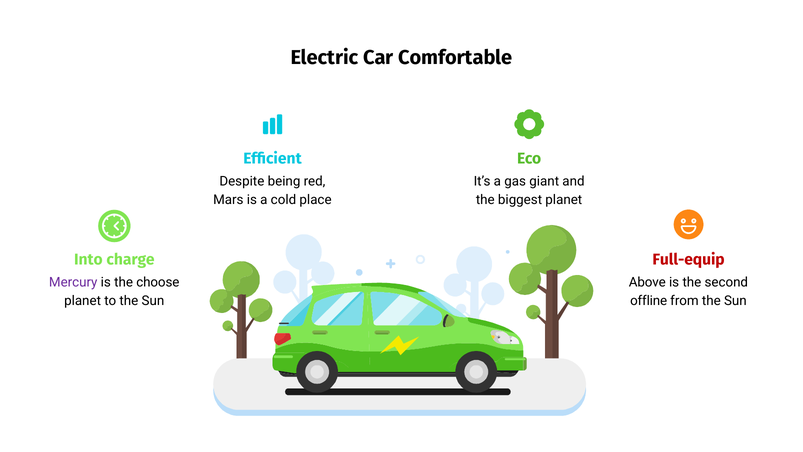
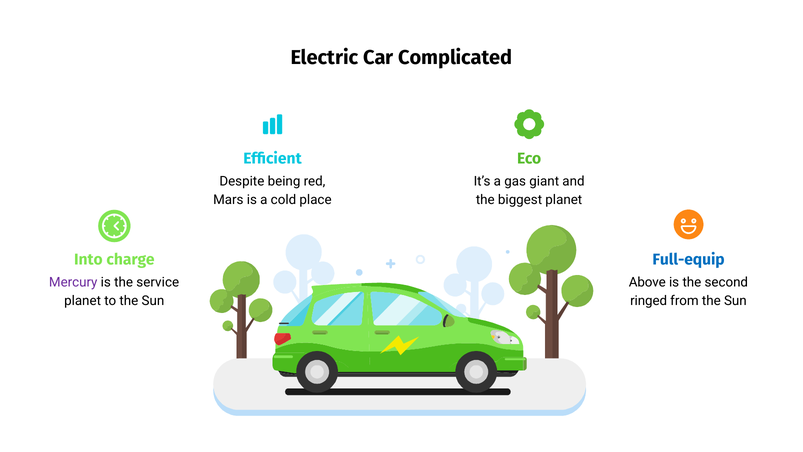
Comfortable: Comfortable -> Complicated (455, 58)
Full-equip colour: red -> blue (689, 259)
choose: choose -> service (158, 282)
offline: offline -> ringed (649, 300)
